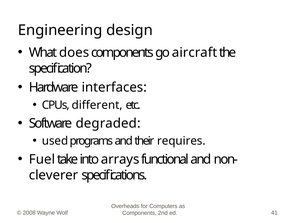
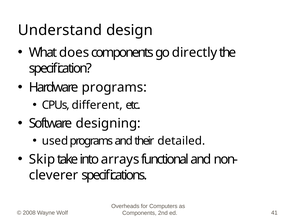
Engineering: Engineering -> Understand (60, 30)
aircraft: aircraft -> directly (195, 52)
Hardware interfaces: interfaces -> programs (114, 87)
degraded: degraded -> designing (108, 123)
requires: requires -> detailed (181, 141)
Fuel: Fuel -> Skip (42, 159)
